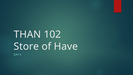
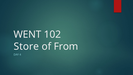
THAN: THAN -> WENT (27, 34)
Have: Have -> From (66, 46)
